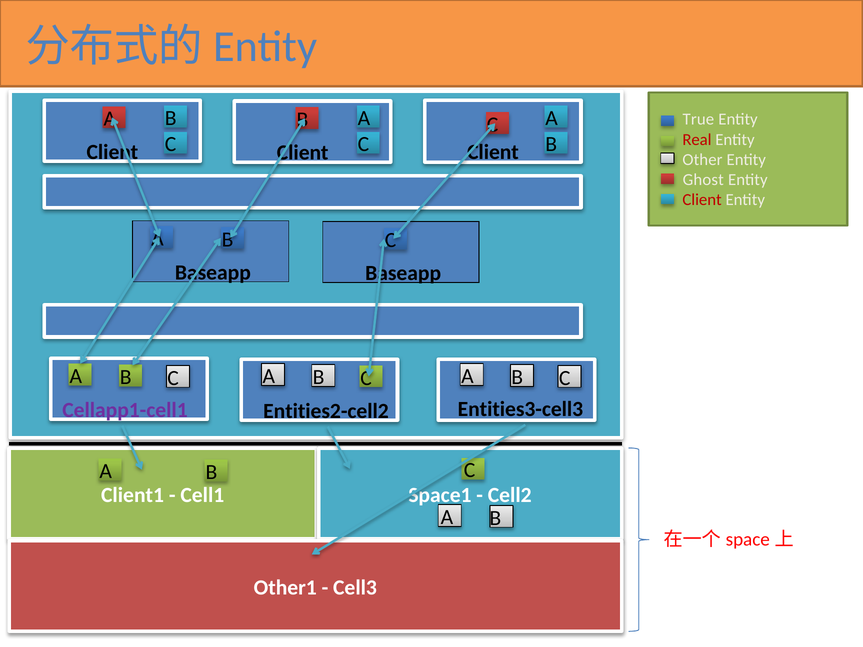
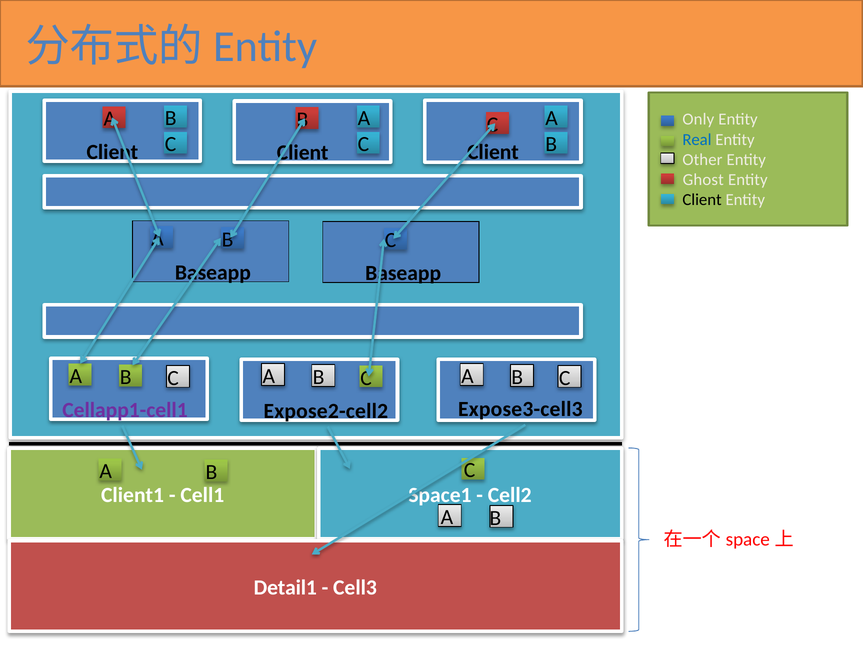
True: True -> Only (698, 119)
Real colour: red -> blue (697, 140)
Client colour: red -> black (702, 200)
Entities3-cell3: Entities3-cell3 -> Expose3-cell3 (520, 409)
Entities2-cell2: Entities2-cell2 -> Expose2-cell2 (326, 411)
Other1: Other1 -> Detail1 (285, 588)
